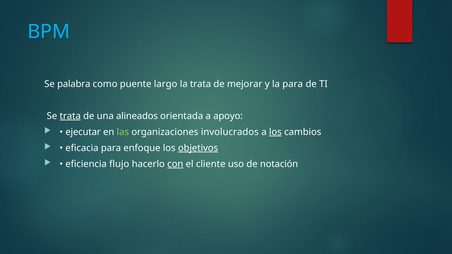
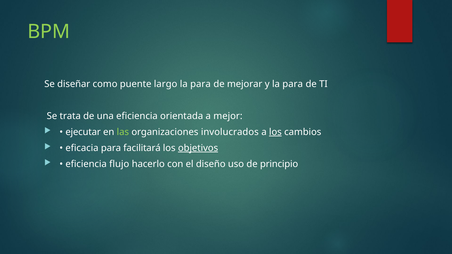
BPM colour: light blue -> light green (49, 32)
palabra: palabra -> diseñar (74, 84)
trata: trata -> para (200, 84)
trata underline: present -> none (70, 116)
una alineados: alineados -> eficiencia (137, 116)
apoyo: apoyo -> mejor (228, 116)
enfoque: enfoque -> facilitará (142, 148)
con underline: present -> none (175, 164)
cliente: cliente -> diseño (211, 164)
notación: notación -> principio (279, 164)
